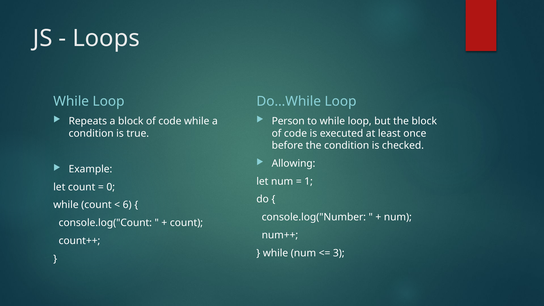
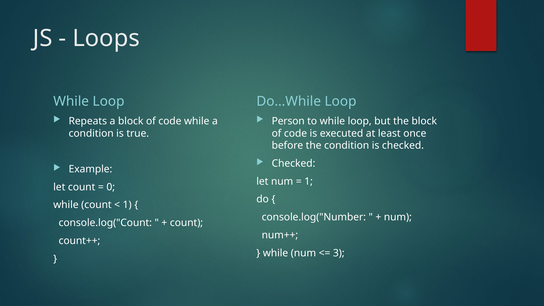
Allowing: Allowing -> Checked (294, 163)
6: 6 -> 1 (127, 205)
